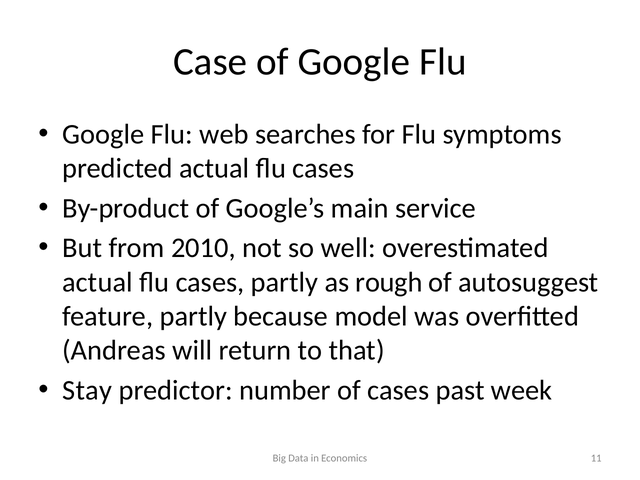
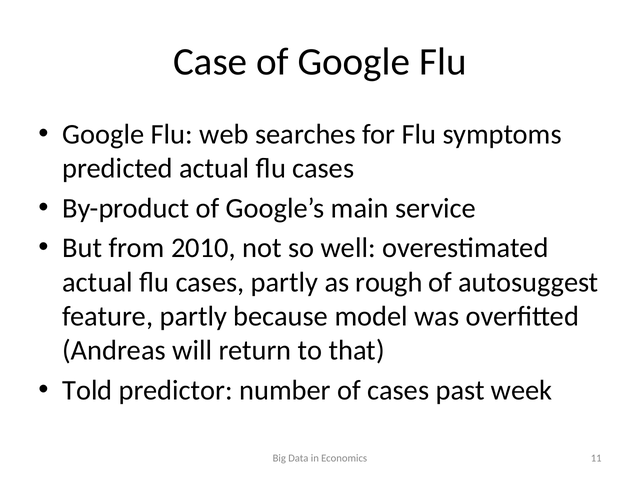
Stay: Stay -> Told (87, 390)
